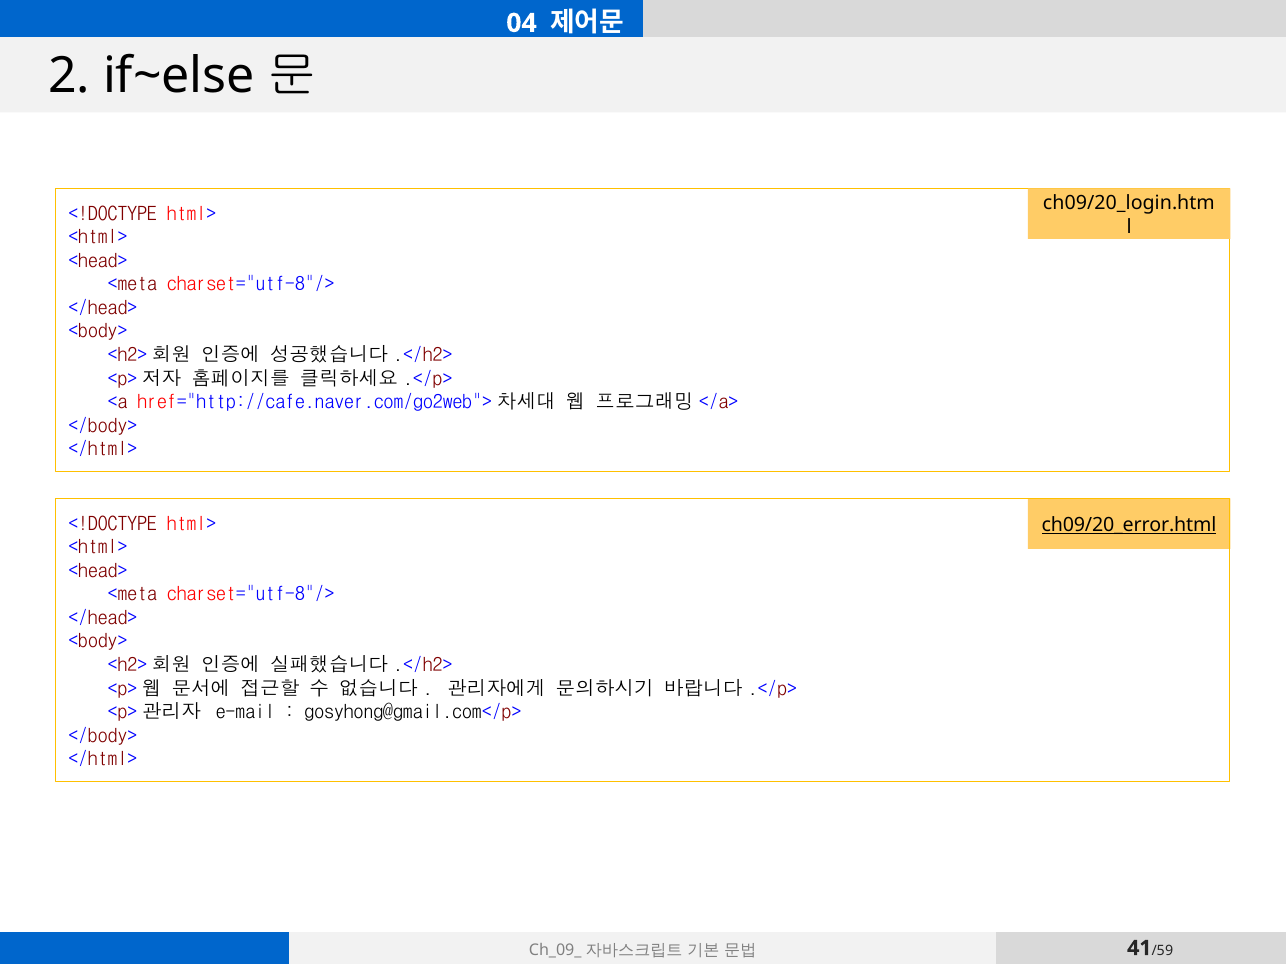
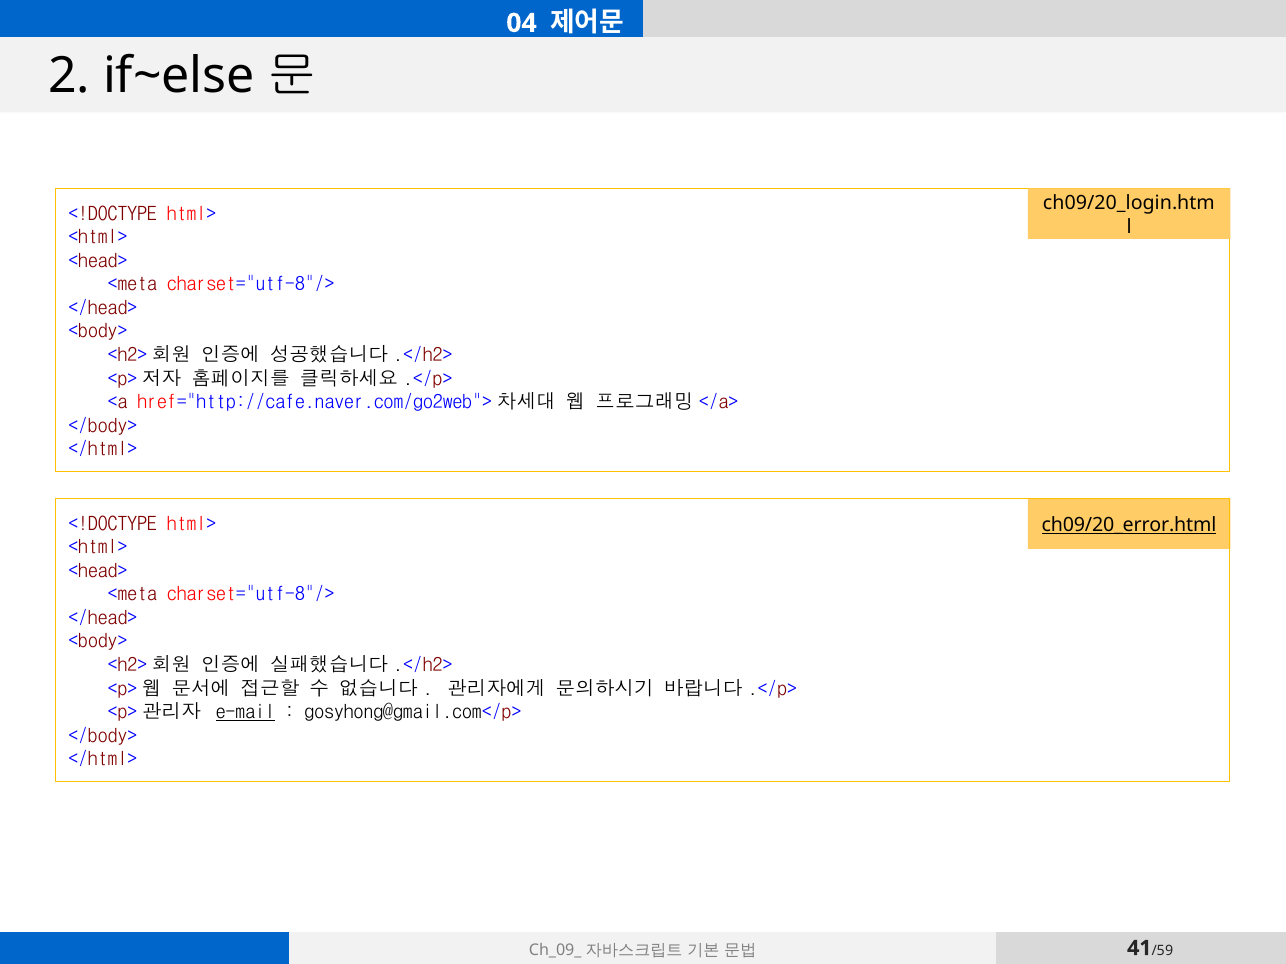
e-mail underline: none -> present (245, 713)
